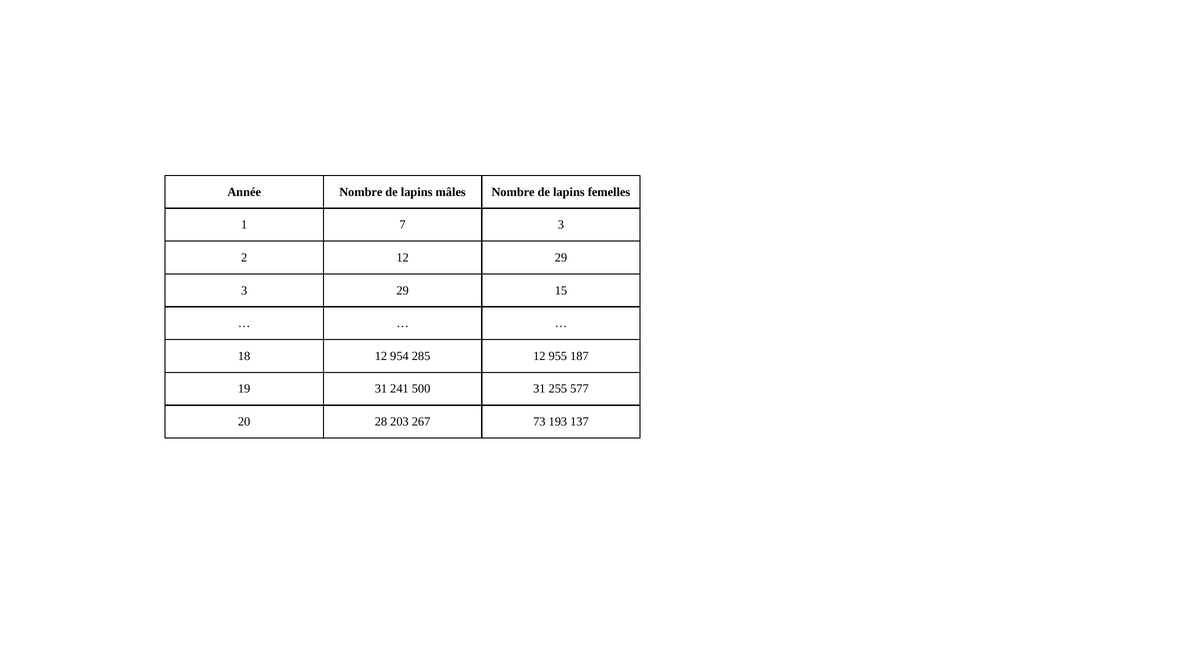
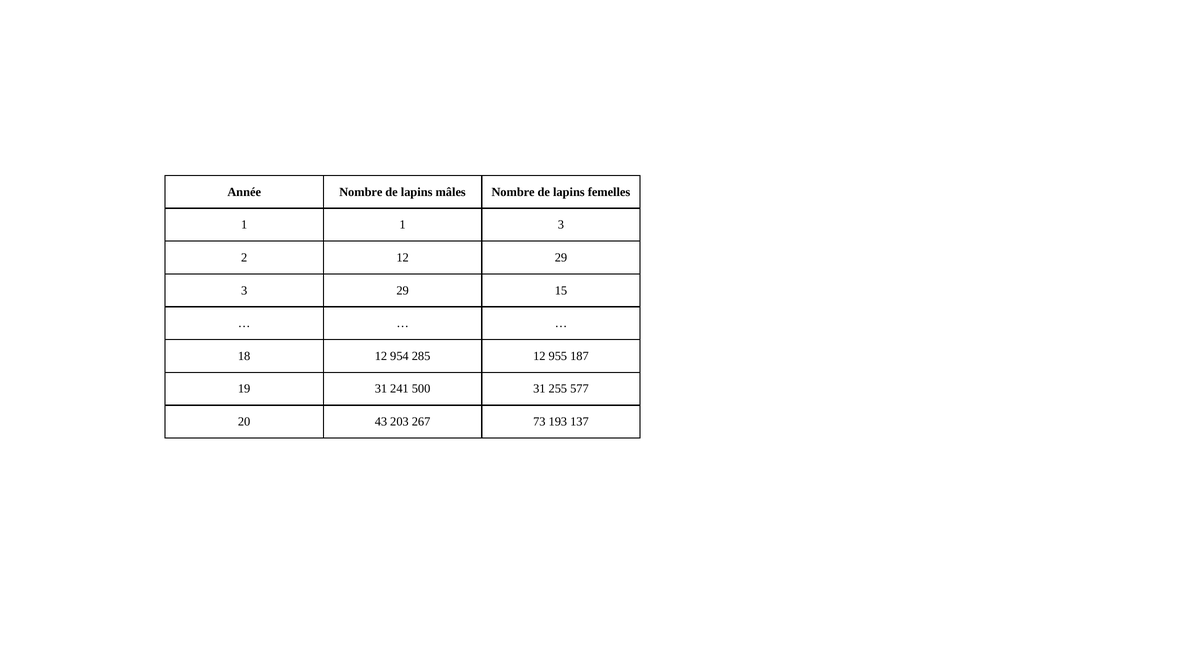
1 7: 7 -> 1 (403, 225)
28: 28 -> 43 (381, 421)
